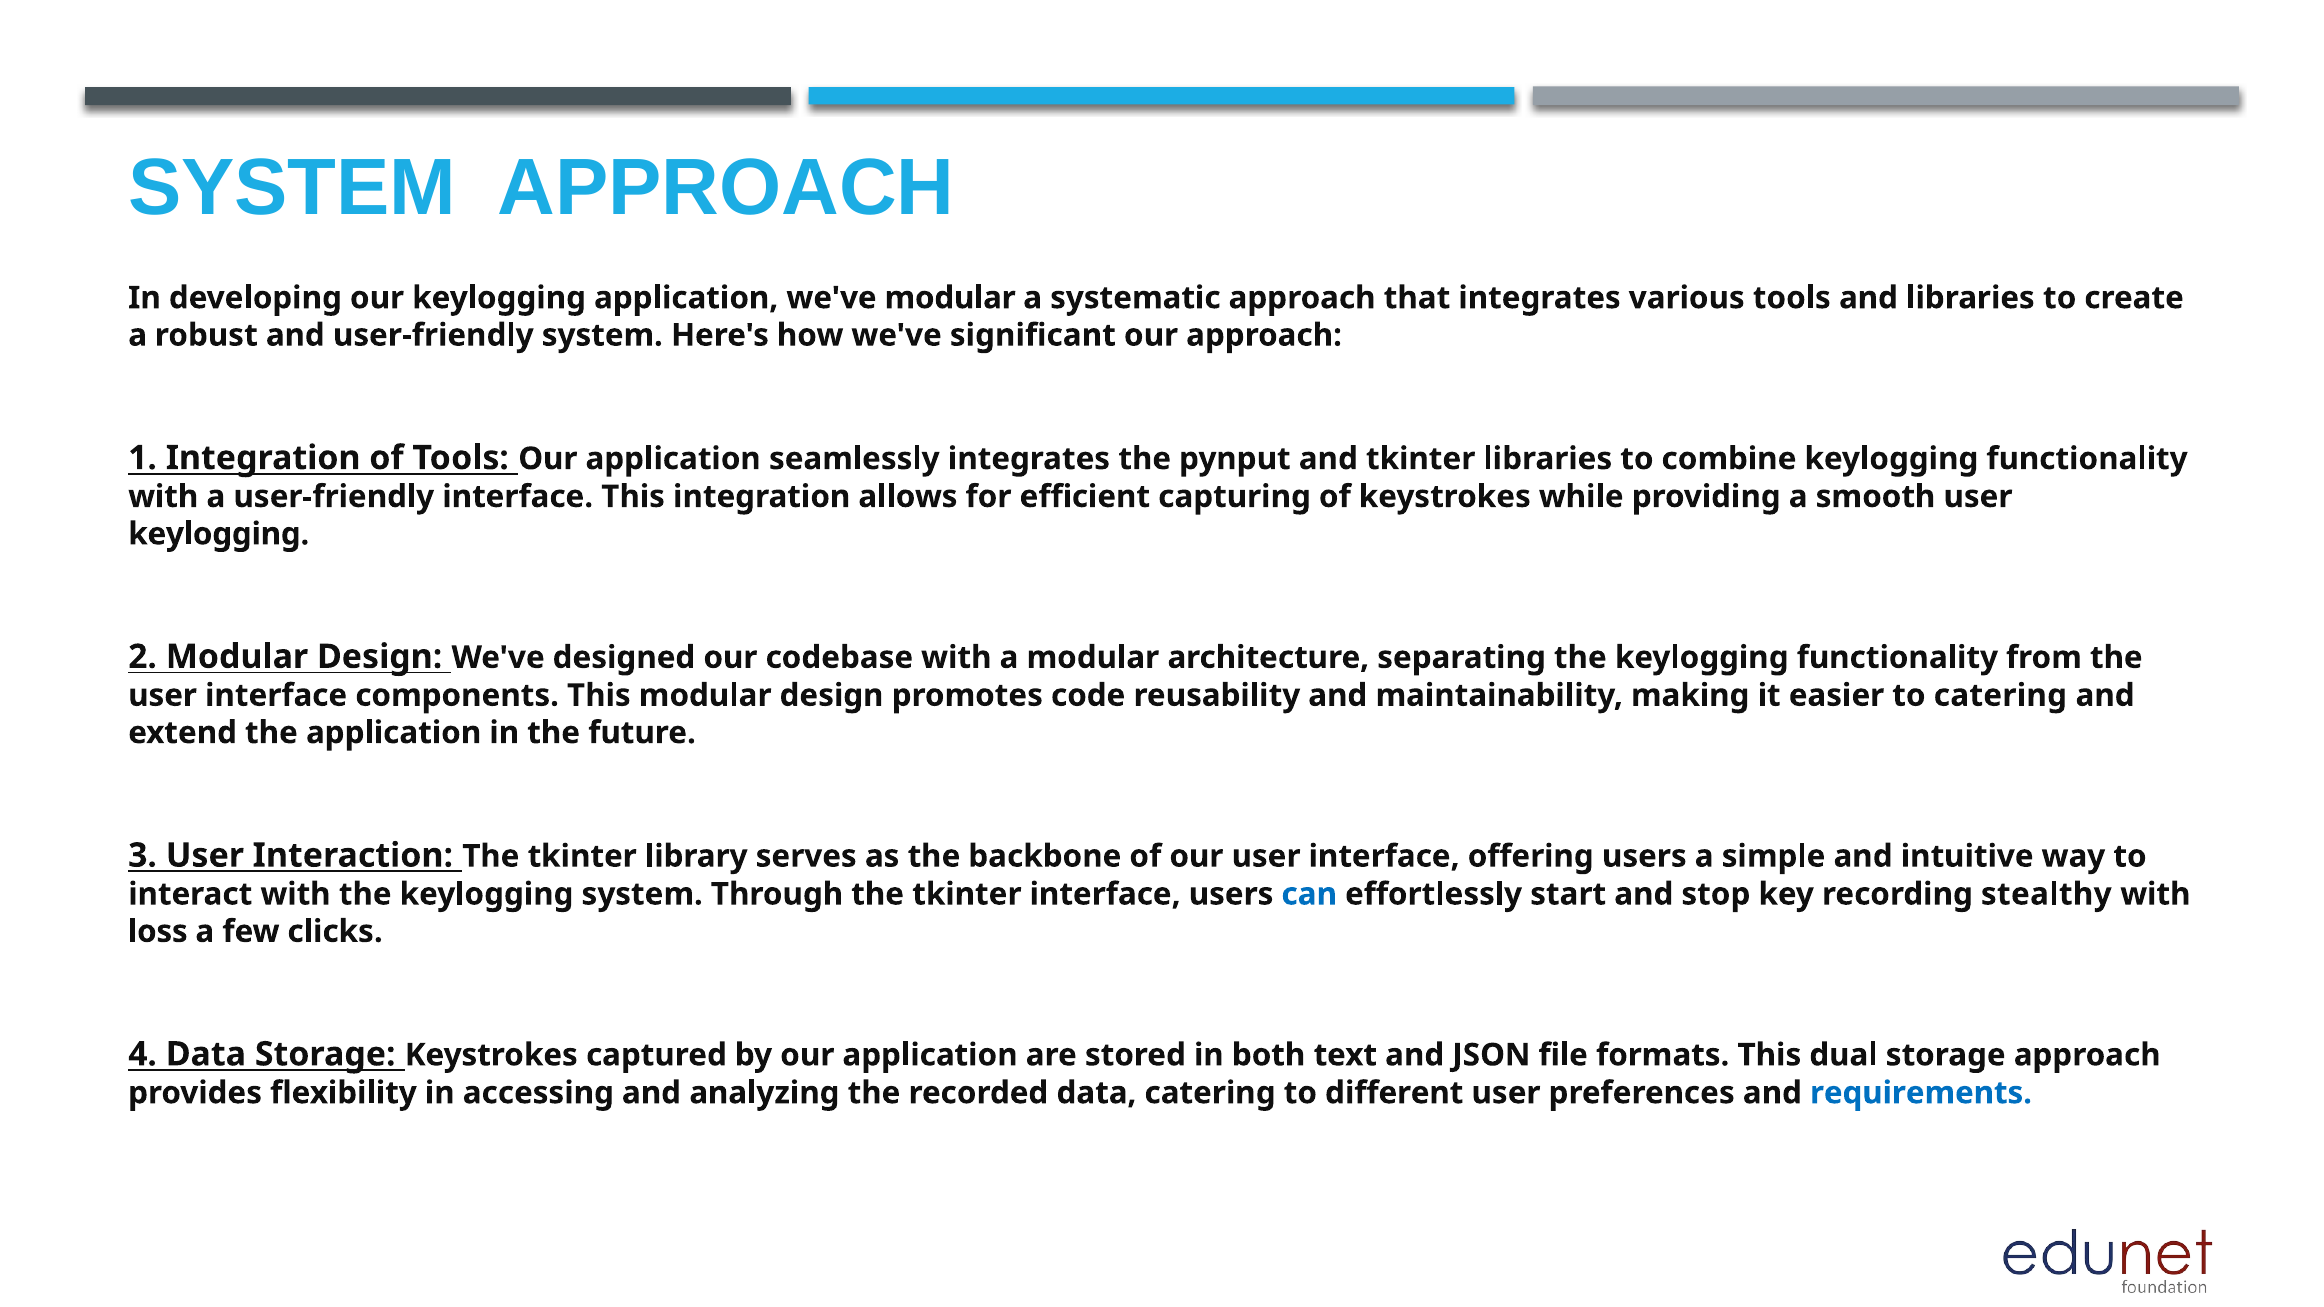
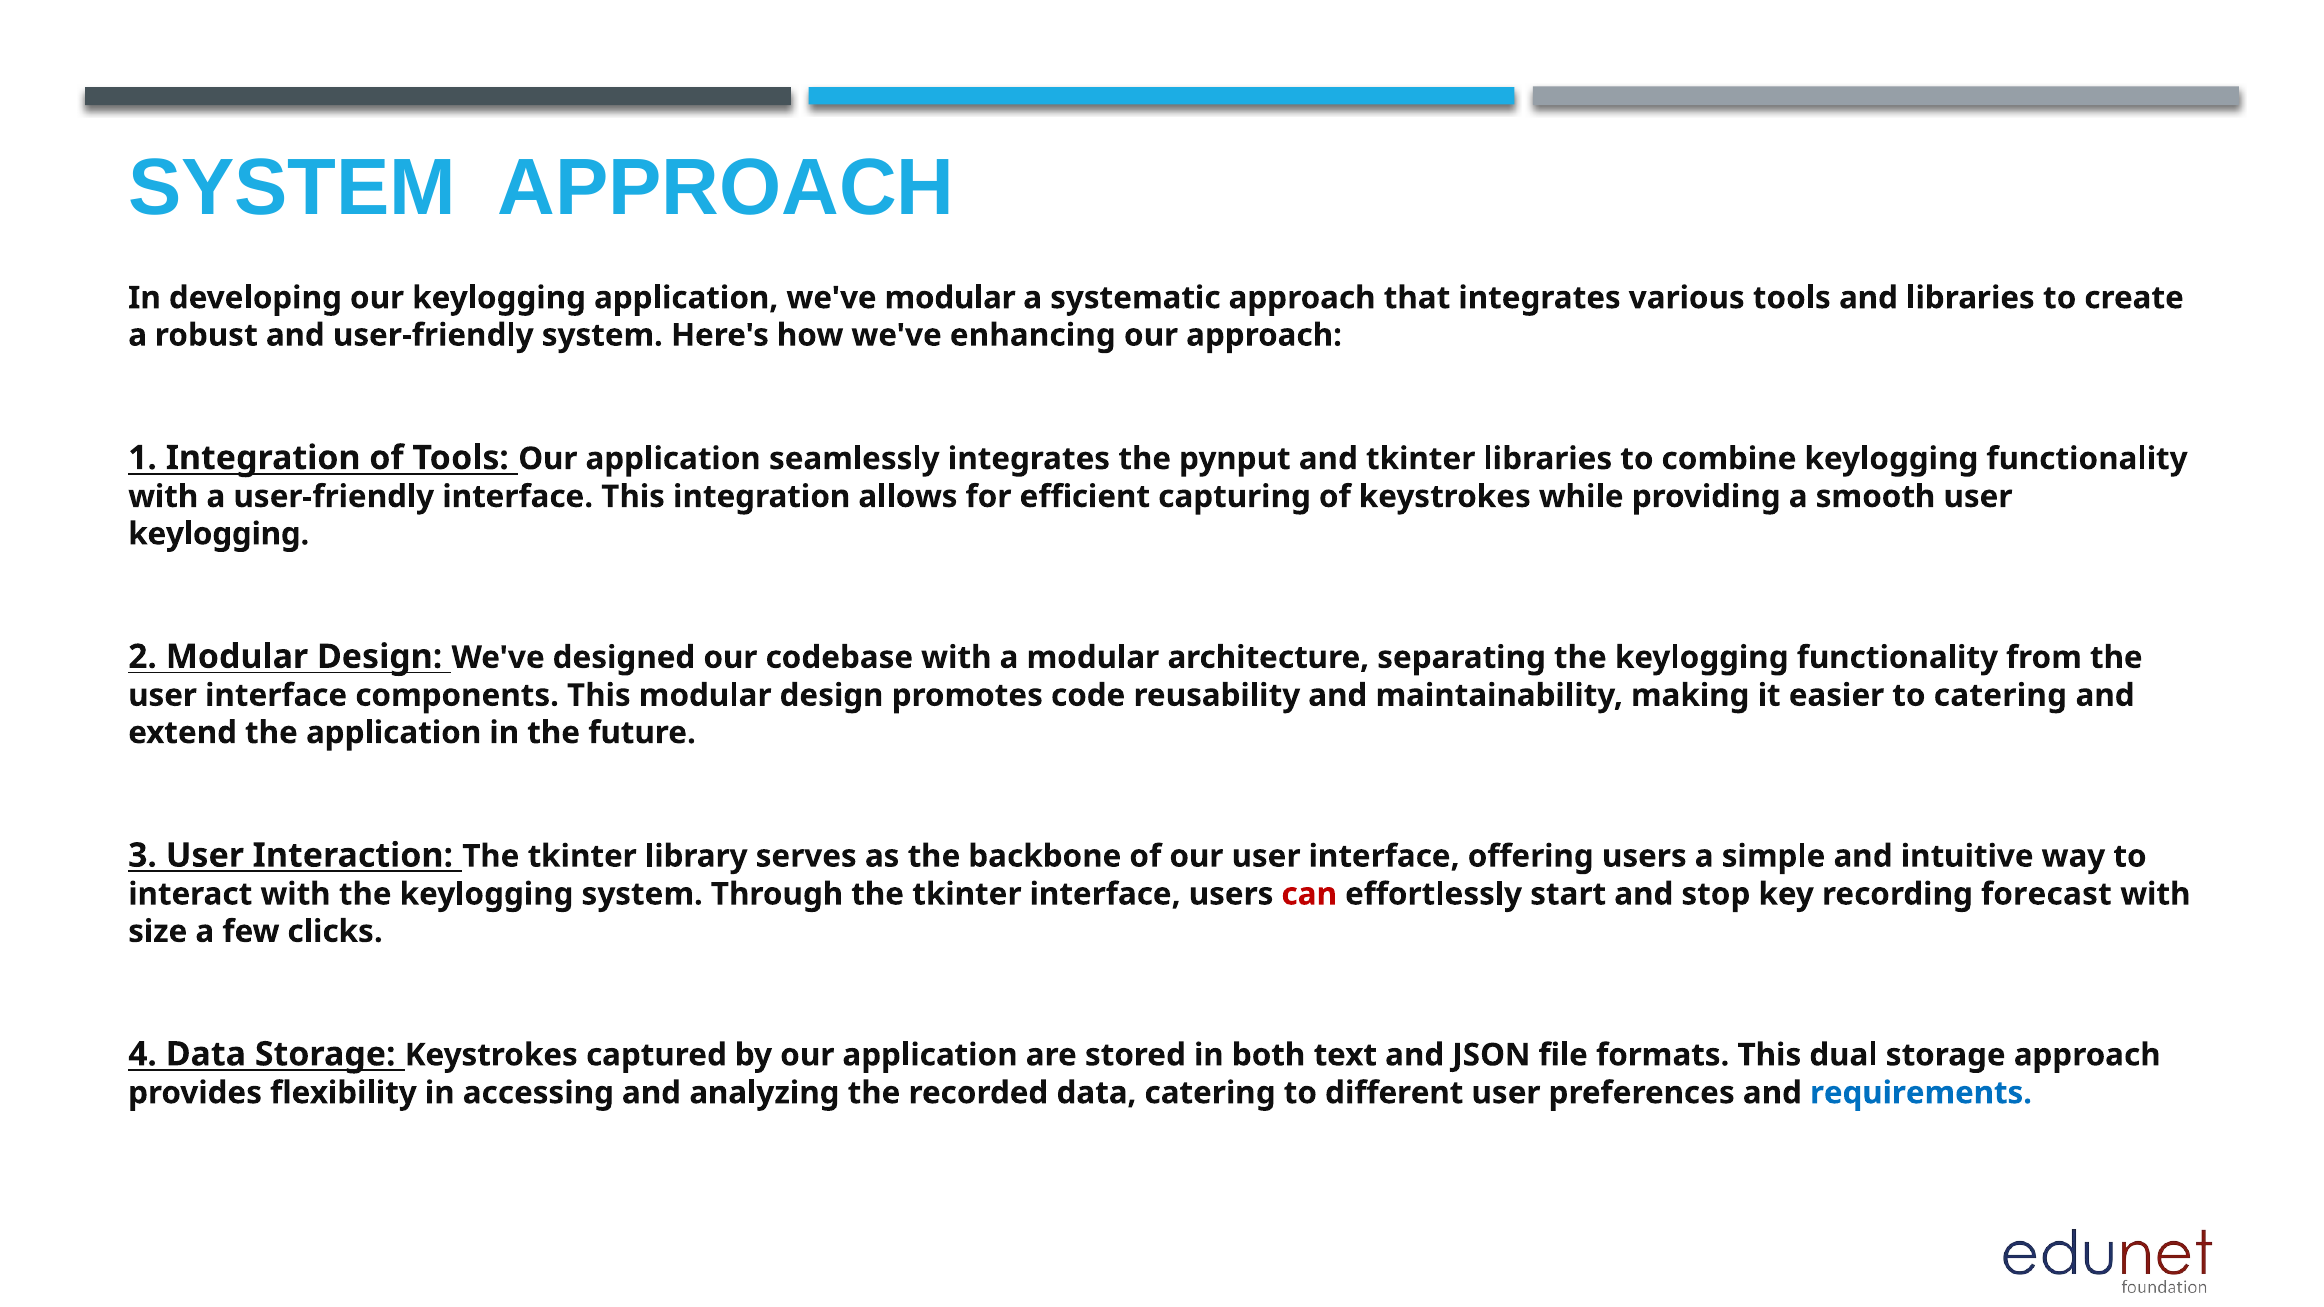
significant: significant -> enhancing (1033, 335)
can colour: blue -> red (1309, 894)
stealthy: stealthy -> forecast (2046, 894)
loss: loss -> size (158, 932)
